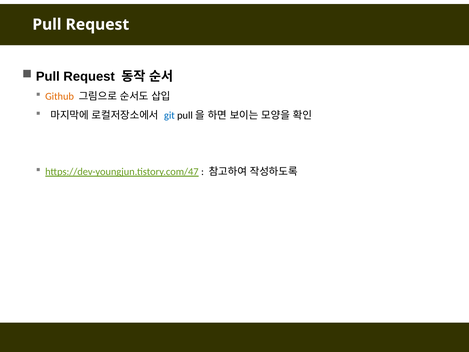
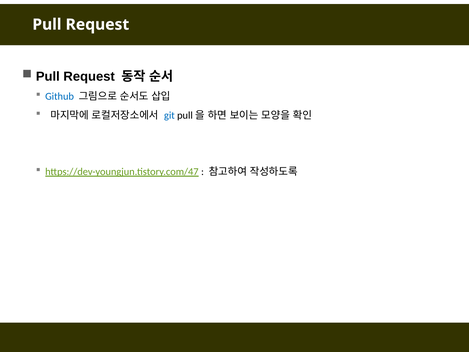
Github colour: orange -> blue (60, 96)
